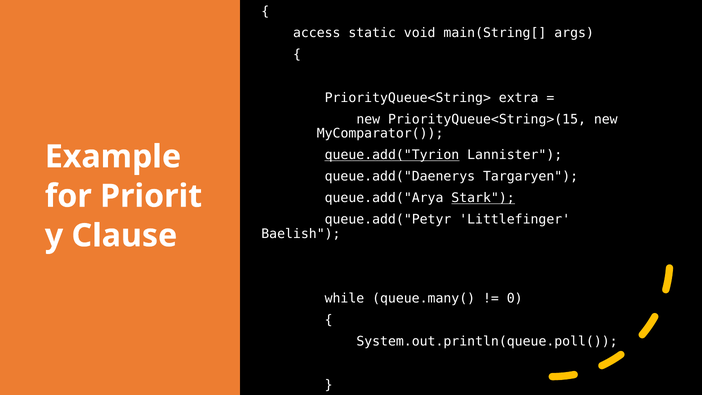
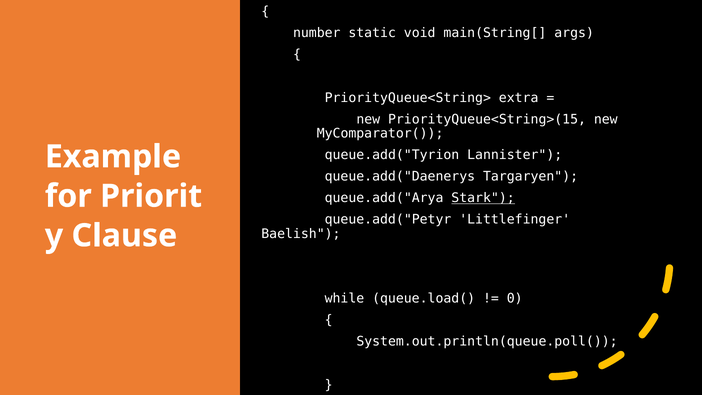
access: access -> number (317, 33)
queue.add("Tyrion underline: present -> none (392, 155)
queue.many(: queue.many( -> queue.load( (424, 298)
